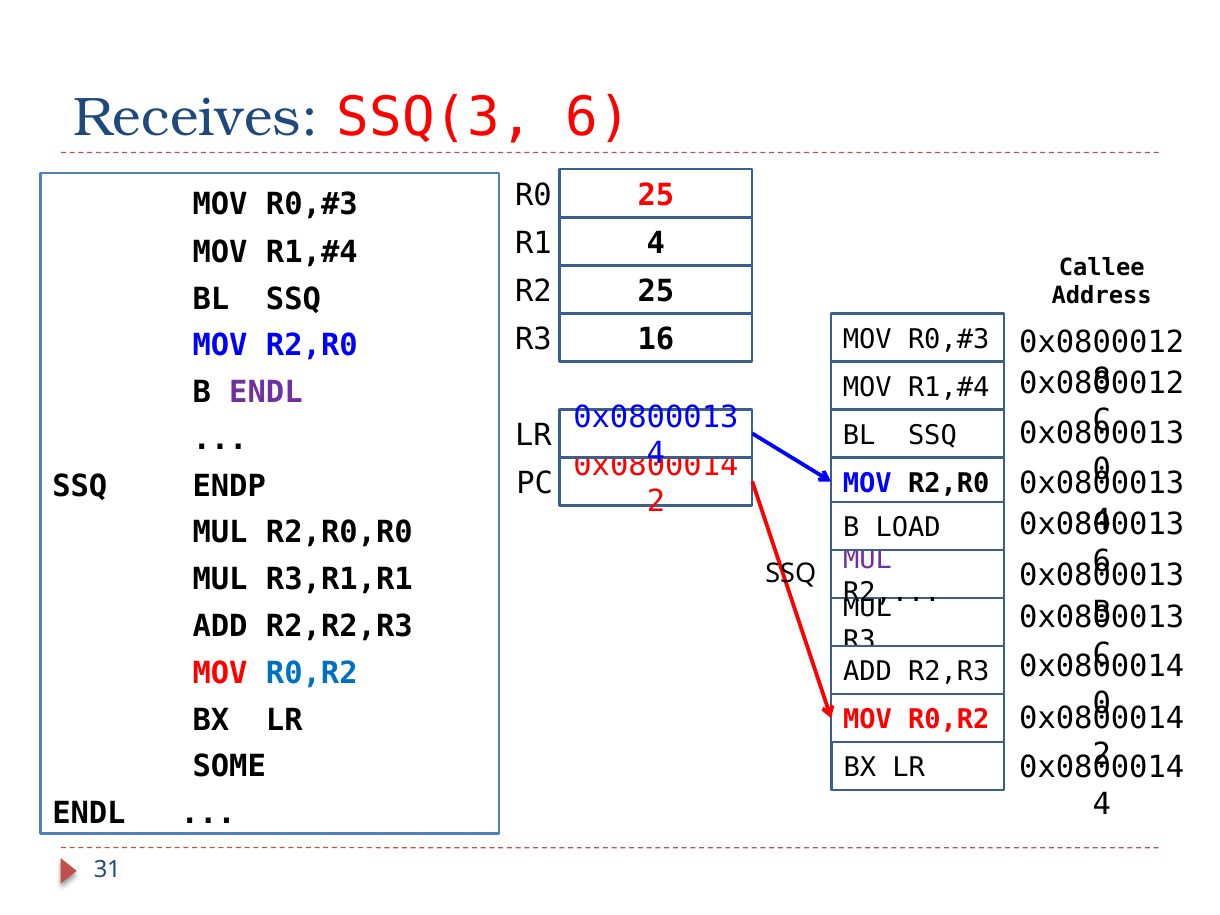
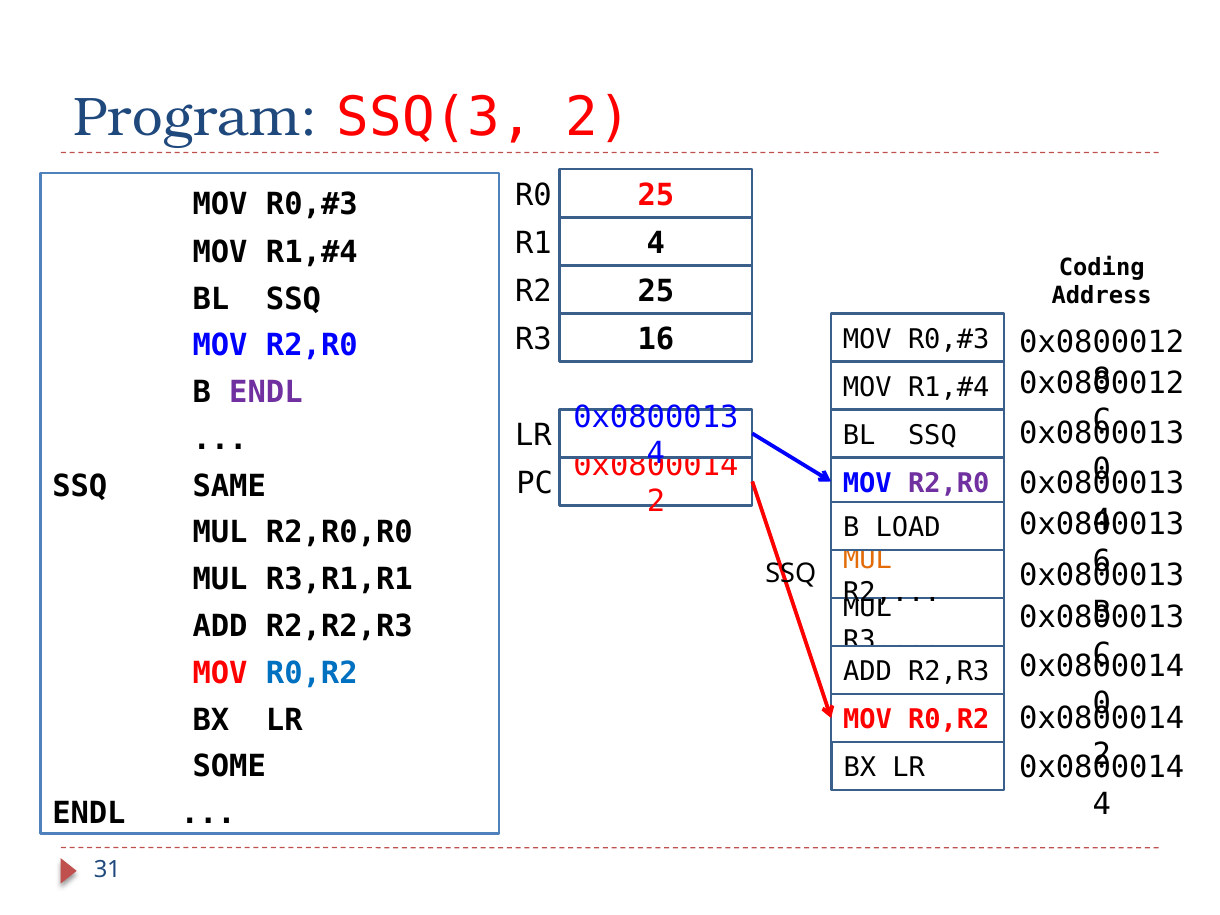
Receives: Receives -> Program (196, 118)
SSQ(3 6: 6 -> 2 (598, 118)
Callee: Callee -> Coding (1102, 267)
R2,R0 colour: black -> purple (949, 483)
ENDP: ENDP -> SAME (229, 486)
MUL colour: purple -> orange (868, 560)
